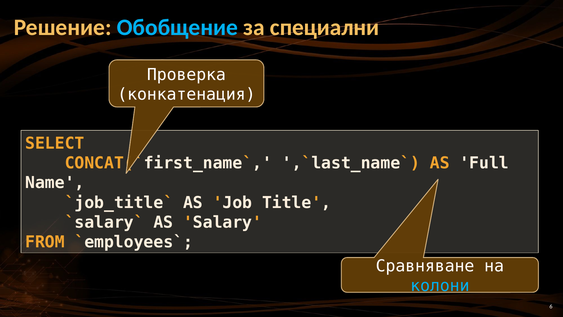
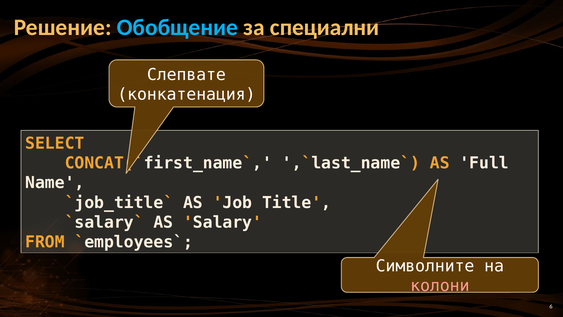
Проверка: Проверка -> Слепвате (186, 75)
Сравняване: Сравняване -> Символните (425, 266)
колони colour: light blue -> pink (440, 286)
